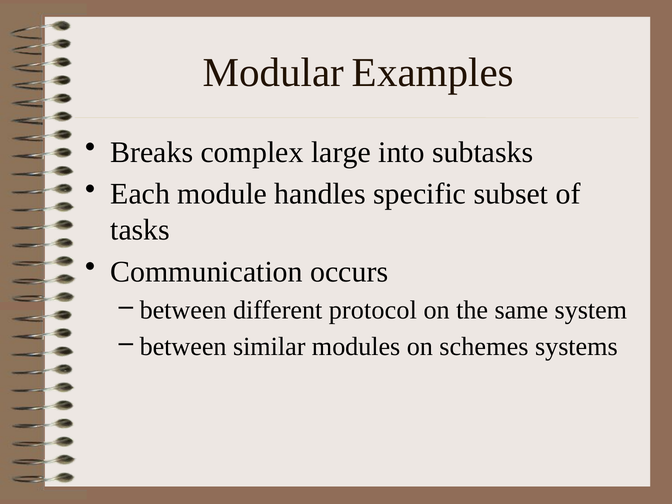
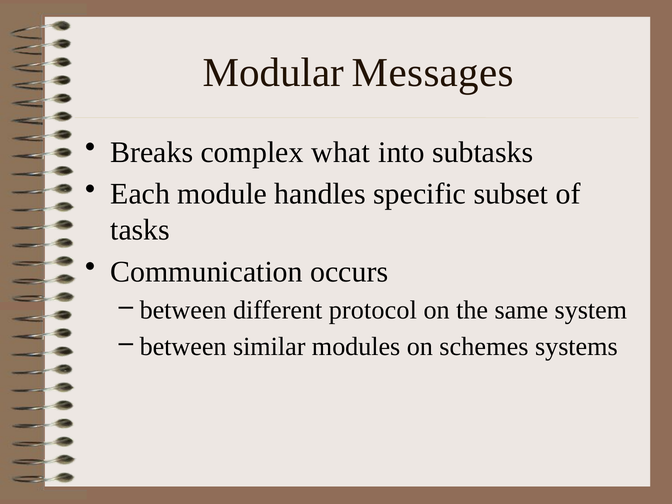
Examples: Examples -> Messages (433, 73)
large: large -> what (341, 152)
